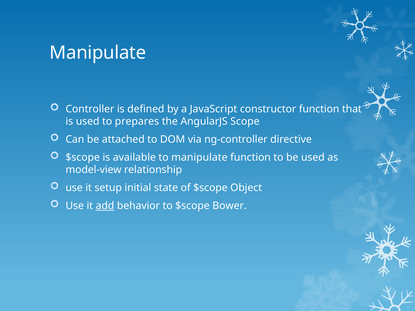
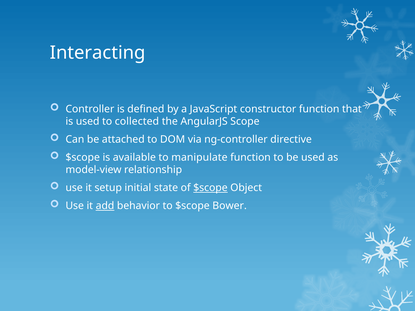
Manipulate: Manipulate -> Interacting (98, 53)
prepares: prepares -> collected (137, 122)
$scope underline: none -> present (210, 188)
